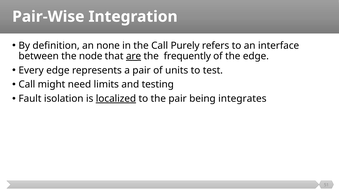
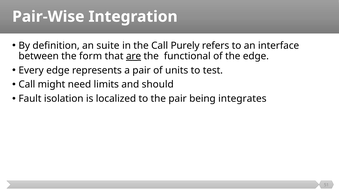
none: none -> suite (108, 46)
node: node -> form (91, 56)
frequently: frequently -> functional (187, 56)
testing: testing -> should (158, 85)
localized underline: present -> none (116, 99)
